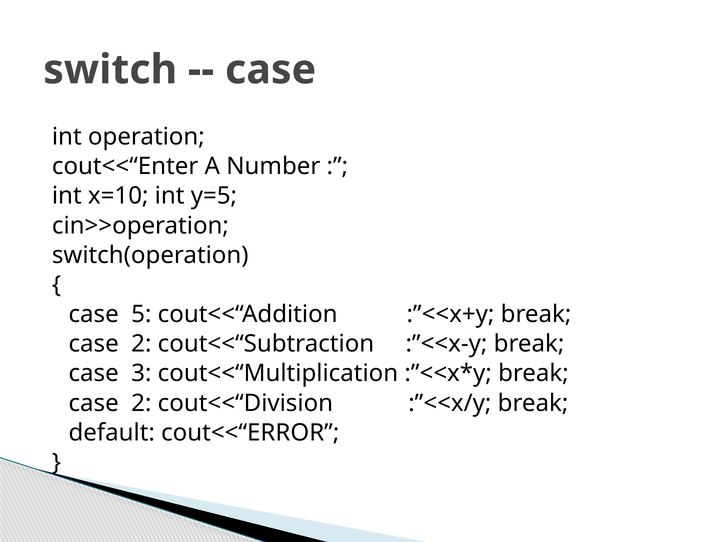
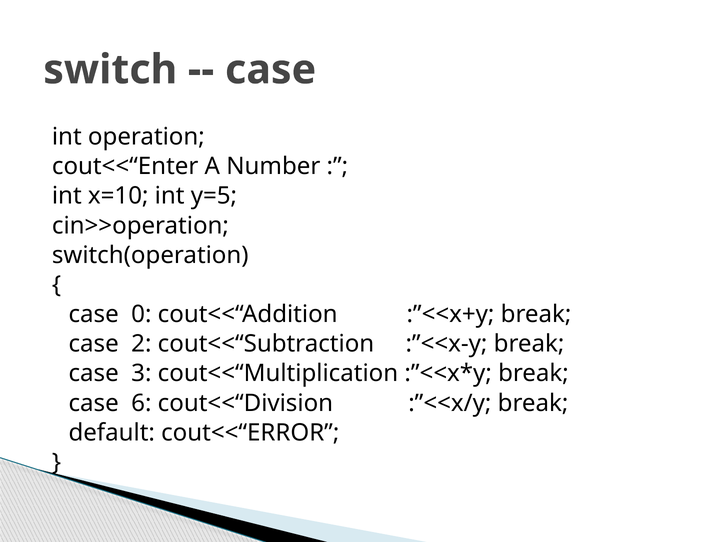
5: 5 -> 0 (141, 314)
2: 2 -> 6 (141, 403)
